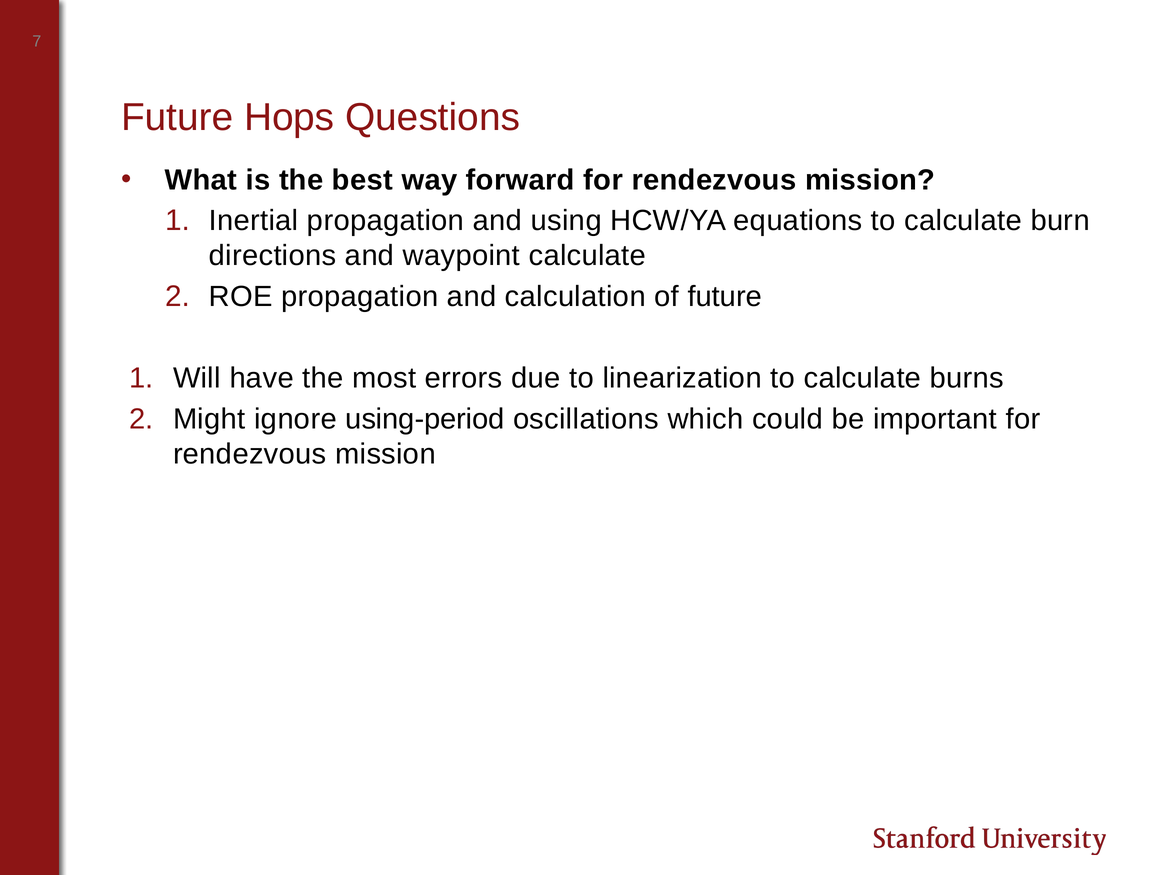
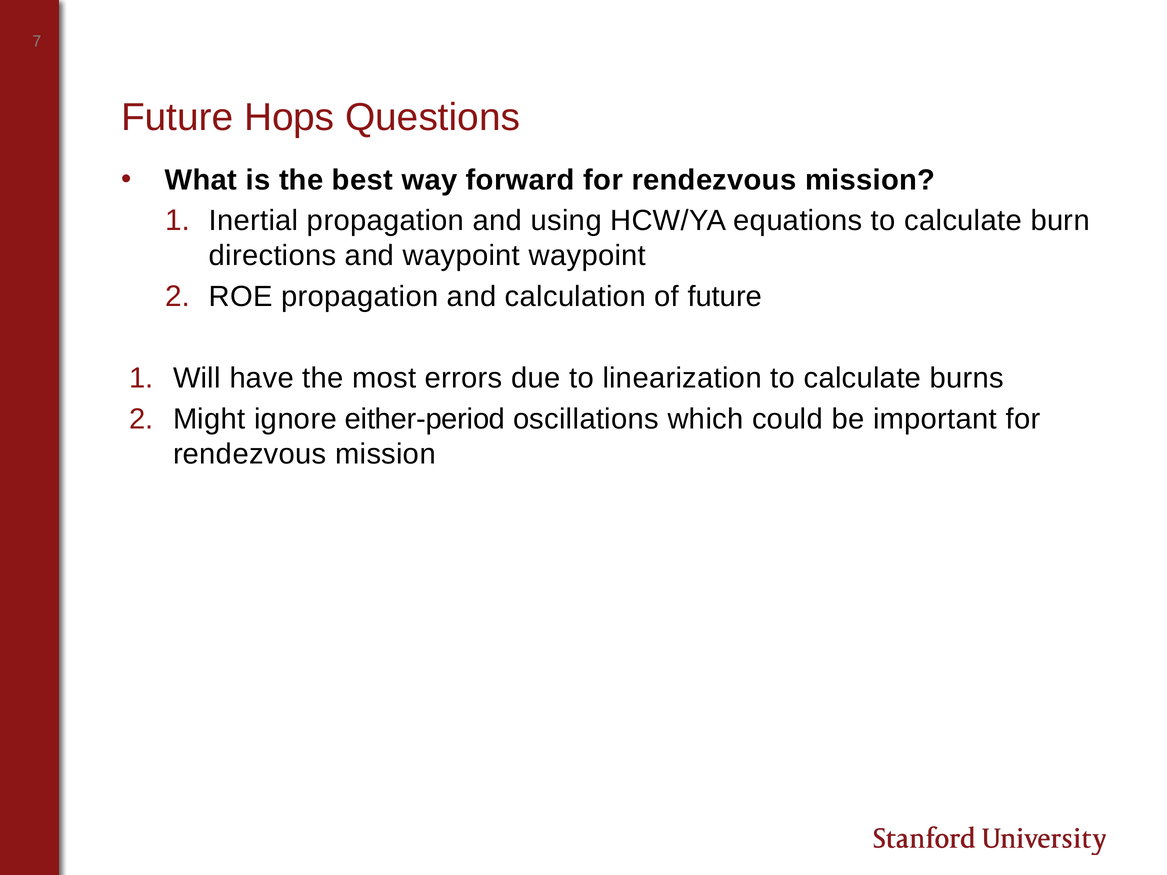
waypoint calculate: calculate -> waypoint (587, 256)
using-period: using-period -> either-period (425, 419)
